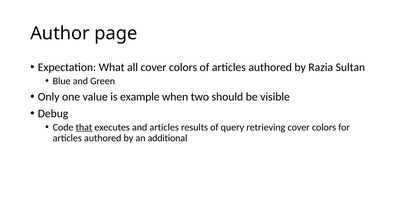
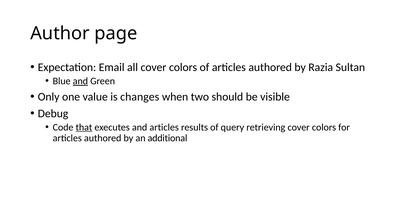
What: What -> Email (112, 67)
and underline: none -> present (80, 81)
example: example -> changes (140, 97)
